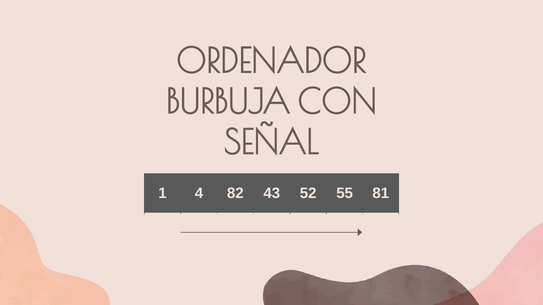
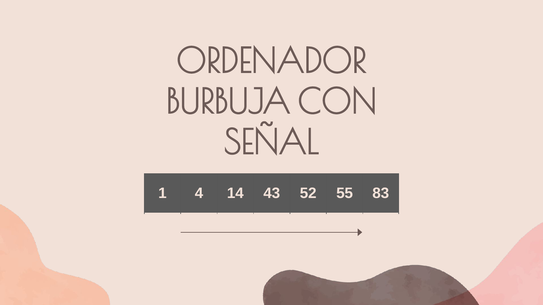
82: 82 -> 14 (235, 194)
81: 81 -> 83 (381, 194)
